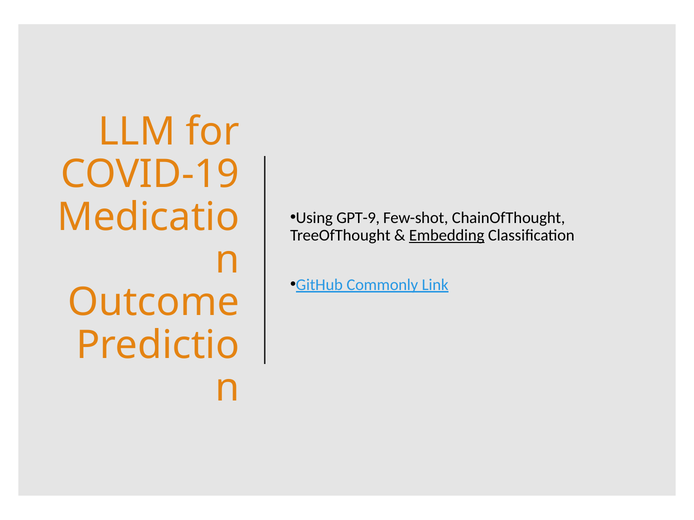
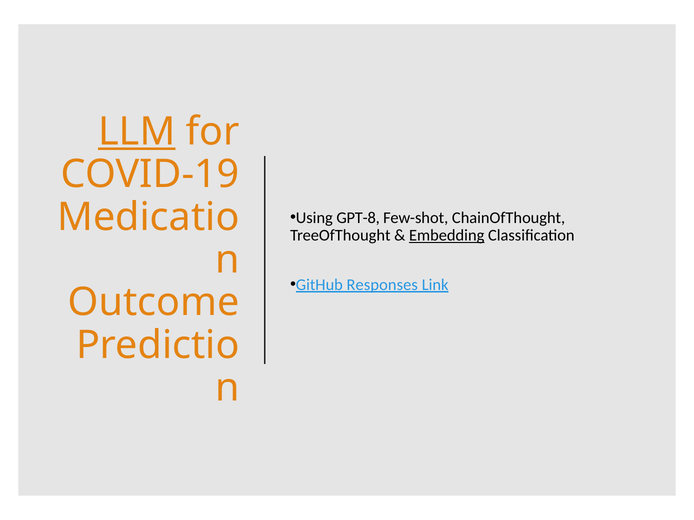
LLM underline: none -> present (137, 132)
GPT-9: GPT-9 -> GPT-8 (358, 218)
Commonly: Commonly -> Responses (382, 285)
